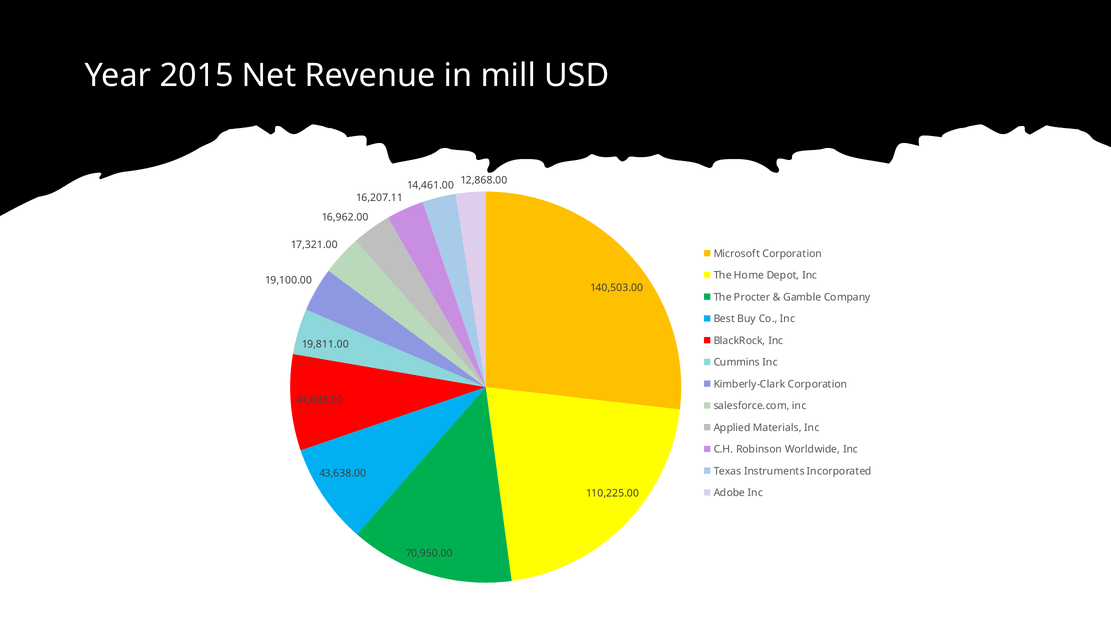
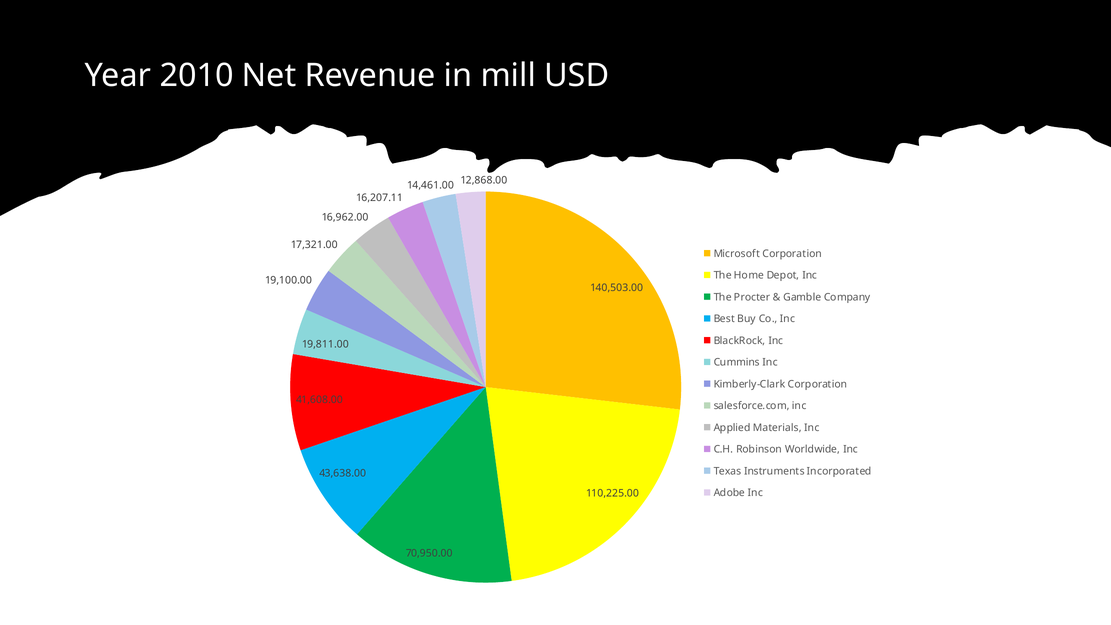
2015: 2015 -> 2010 (197, 75)
